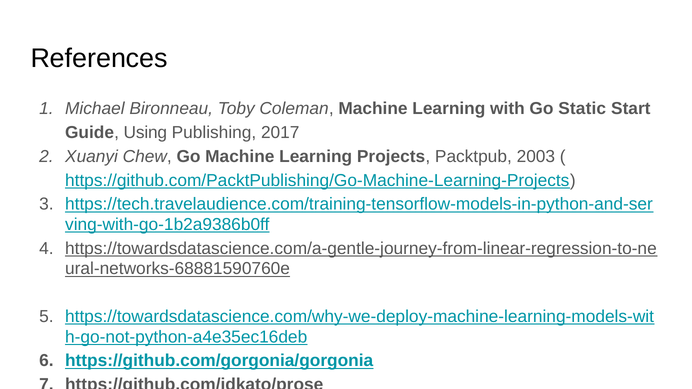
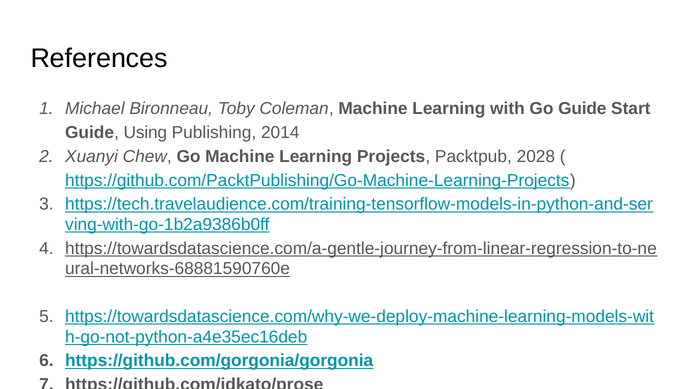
Go Static: Static -> Guide (582, 109)
2017: 2017 -> 2014 (280, 133)
2003: 2003 -> 2028 (536, 157)
